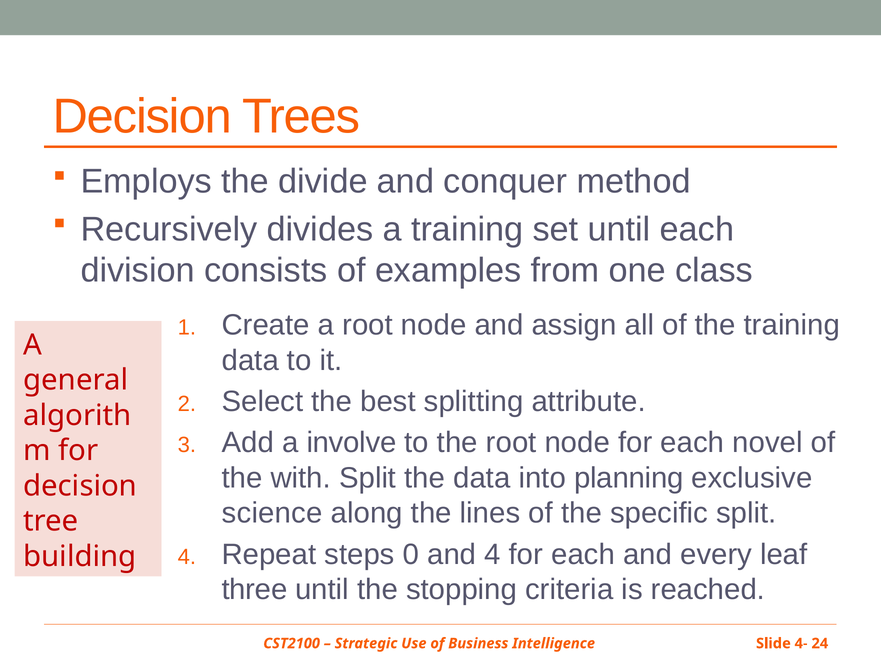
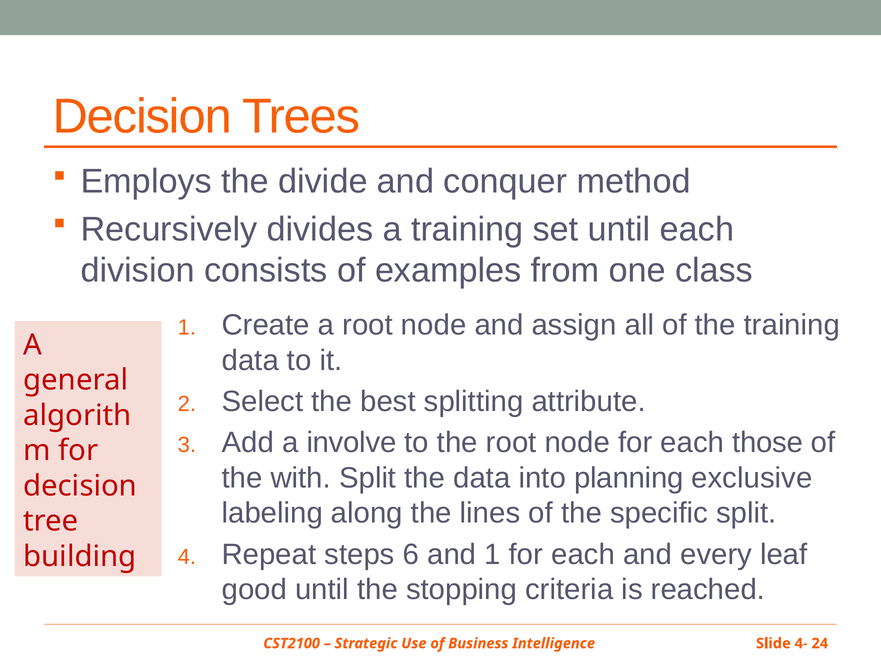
novel: novel -> those (768, 443)
science: science -> labeling (272, 513)
0: 0 -> 6 (411, 554)
and 4: 4 -> 1 (493, 554)
three: three -> good (254, 589)
